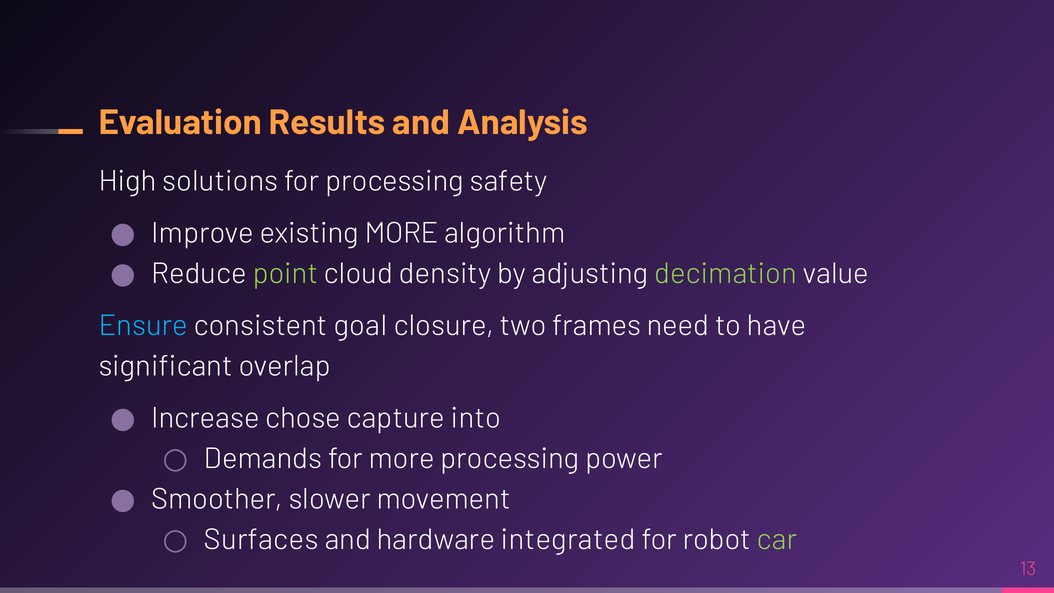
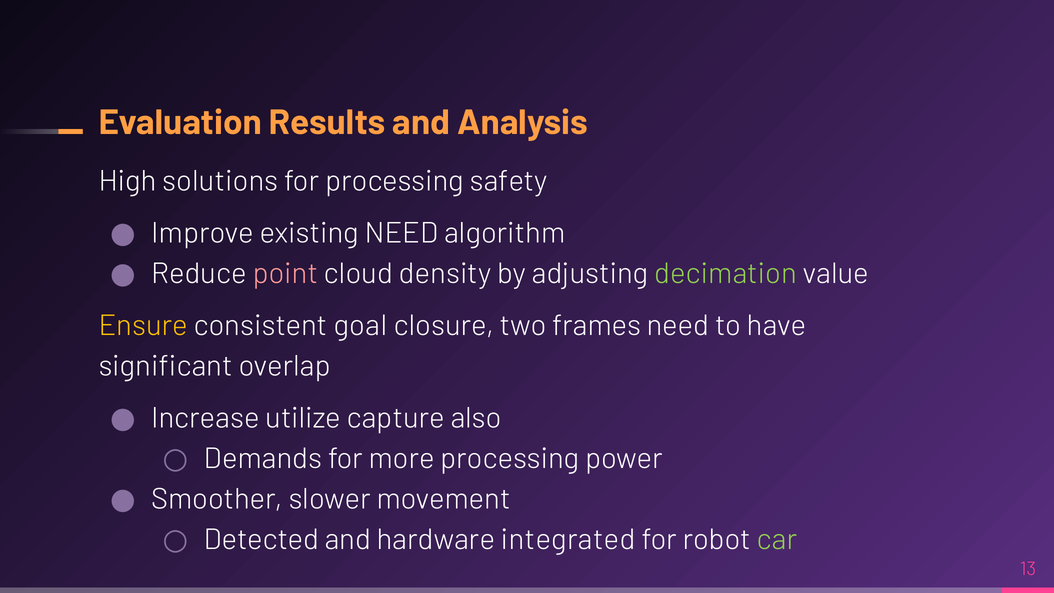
existing MORE: MORE -> NEED (402, 233)
point colour: light green -> pink (285, 274)
Ensure colour: light blue -> yellow (143, 326)
chose: chose -> utilize (303, 418)
into: into -> also (476, 418)
Surfaces: Surfaces -> Detected (262, 539)
